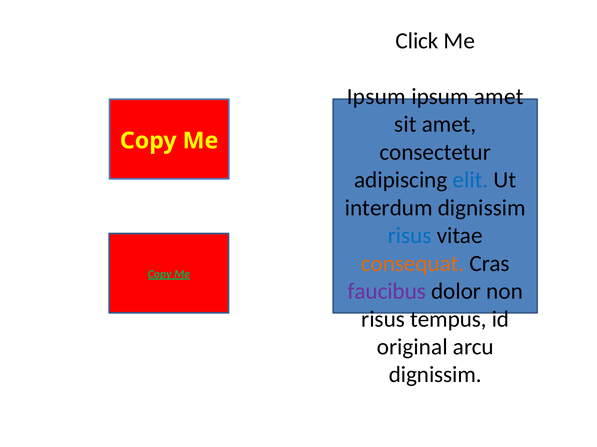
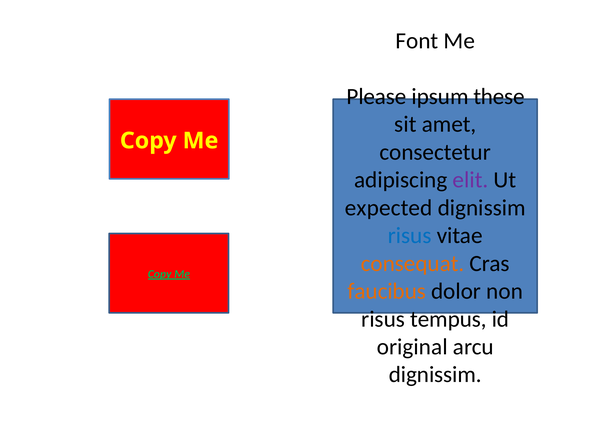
Click: Click -> Font (417, 41)
Ipsum: Ipsum -> Please (377, 97)
ipsum amet: amet -> these (499, 97)
elit colour: blue -> purple (471, 180)
interdum: interdum -> expected (389, 208)
faucibus colour: purple -> orange (387, 292)
